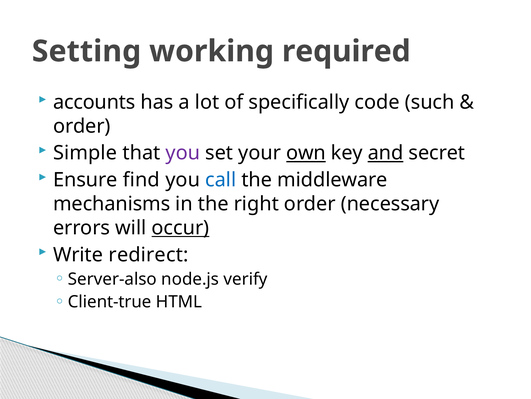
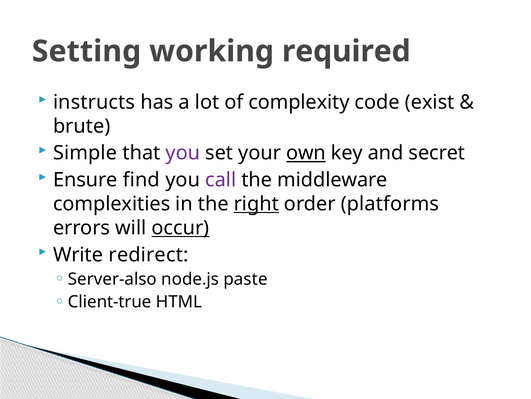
accounts: accounts -> instructs (94, 102)
specifically: specifically -> complexity (299, 102)
such: such -> exist (430, 102)
order: order -> brute (82, 126)
and underline: present -> none (386, 153)
call colour: blue -> purple (221, 180)
mechanisms: mechanisms -> complexities (112, 204)
right underline: none -> present (256, 204)
necessary: necessary -> platforms (390, 204)
verify: verify -> paste (246, 279)
